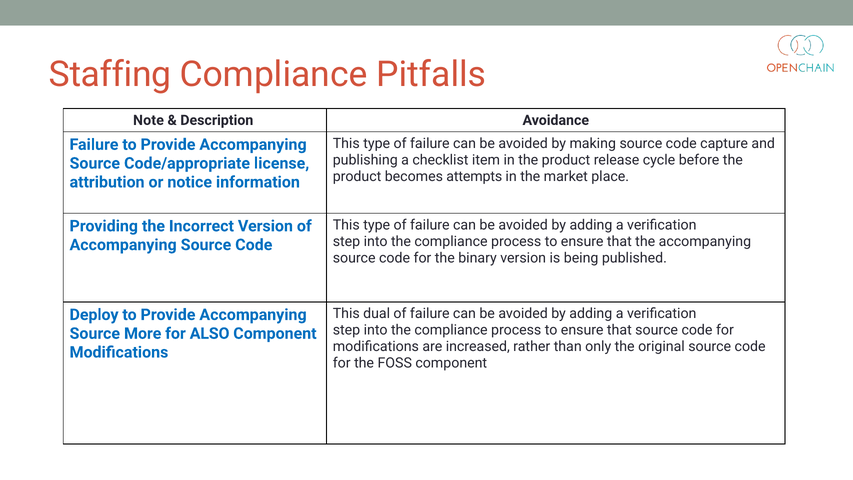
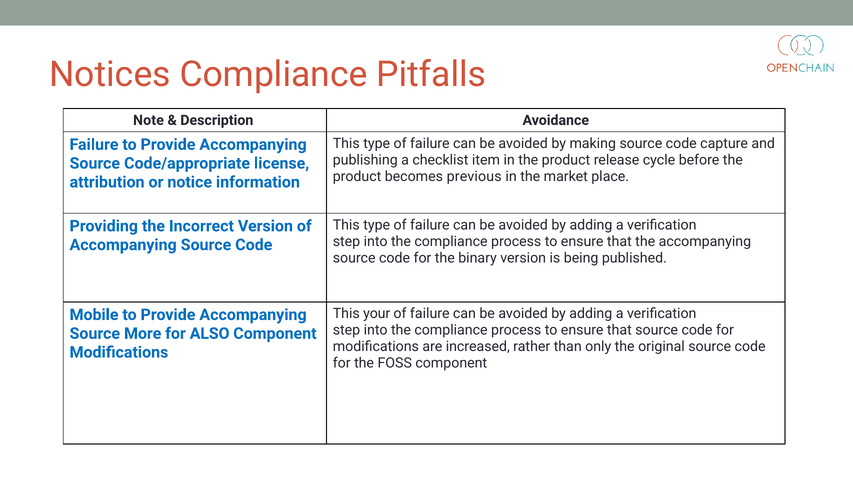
Staffing: Staffing -> Notices (110, 74)
attempts: attempts -> previous (474, 176)
dual: dual -> your (377, 314)
Deploy: Deploy -> Mobile (94, 315)
